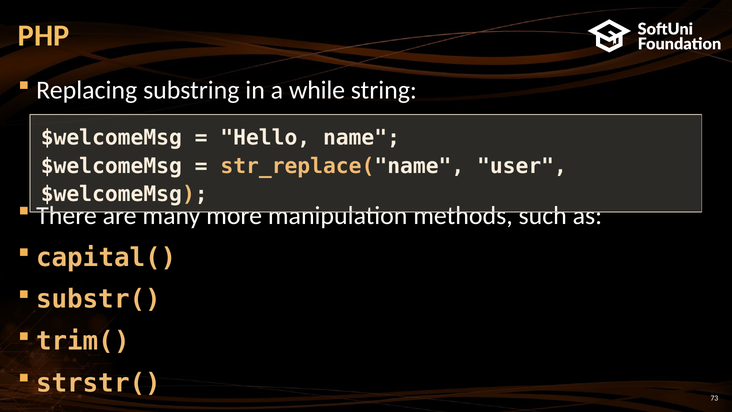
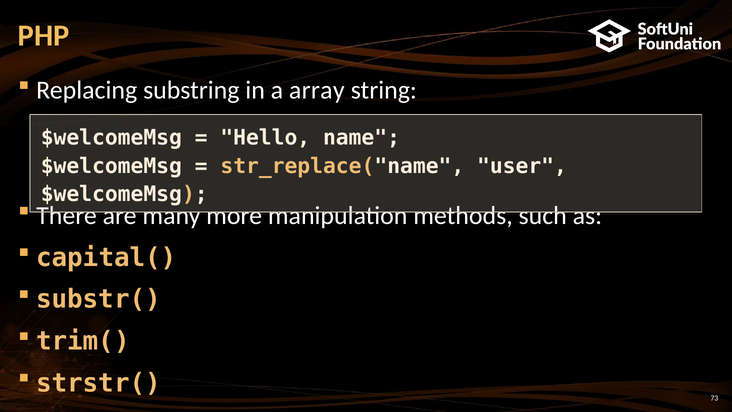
while: while -> array (317, 90)
